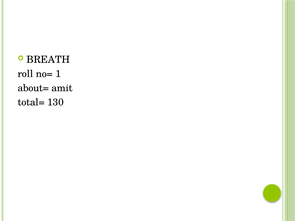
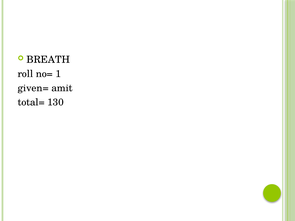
about=: about= -> given= (33, 88)
